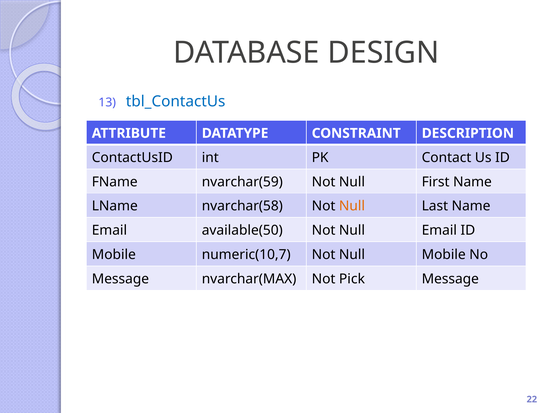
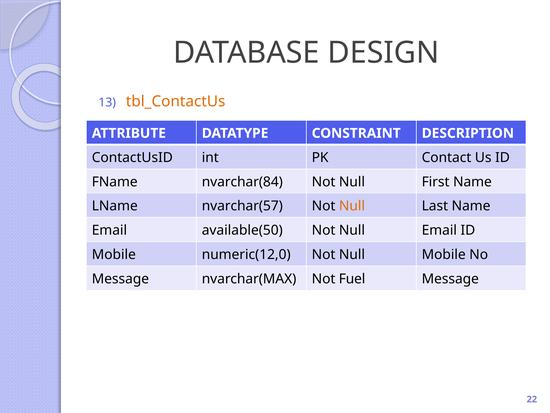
tbl_ContactUs colour: blue -> orange (176, 101)
nvarchar(59: nvarchar(59 -> nvarchar(84 (242, 182)
nvarchar(58: nvarchar(58 -> nvarchar(57 (242, 206)
numeric(10,7: numeric(10,7 -> numeric(12,0 (246, 254)
Pick: Pick -> Fuel (352, 278)
